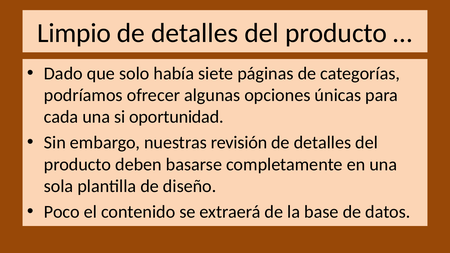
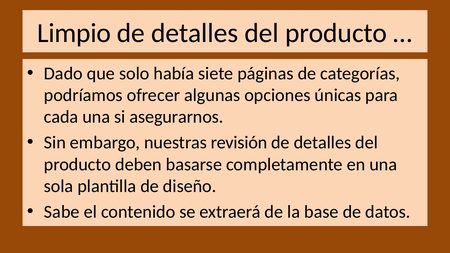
oportunidad: oportunidad -> asegurarnos (176, 117)
Poco: Poco -> Sabe (62, 212)
